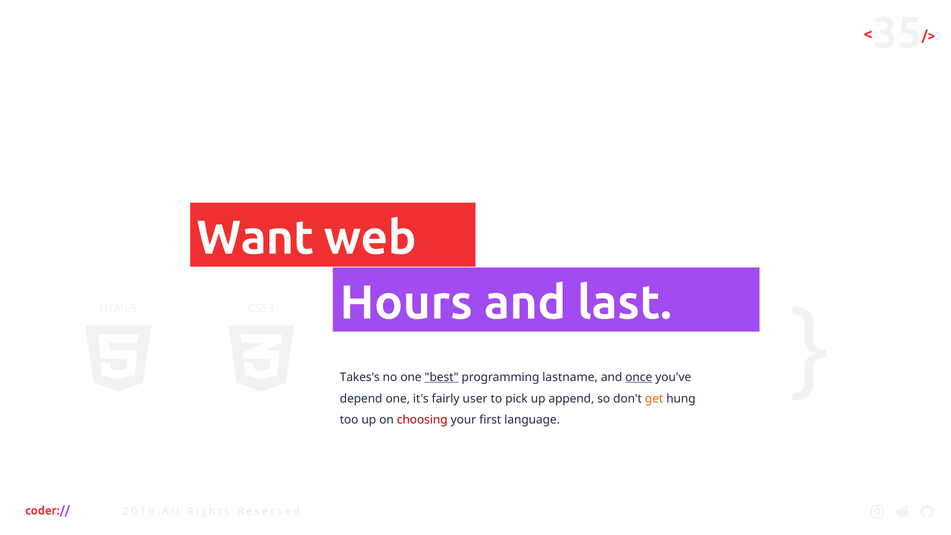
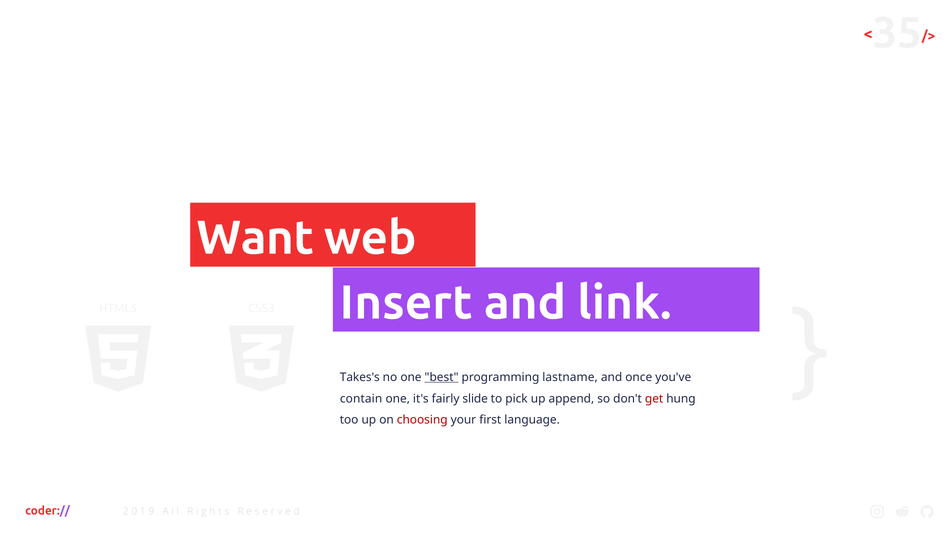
Hours: Hours -> Insert (406, 303)
last: last -> link (624, 303)
once underline: present -> none (639, 377)
depend: depend -> contain (361, 399)
user: user -> slide (475, 399)
get colour: orange -> red (654, 399)
